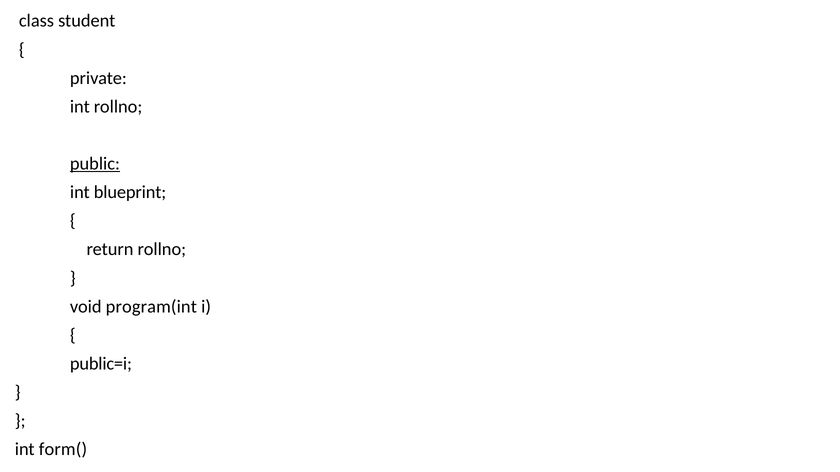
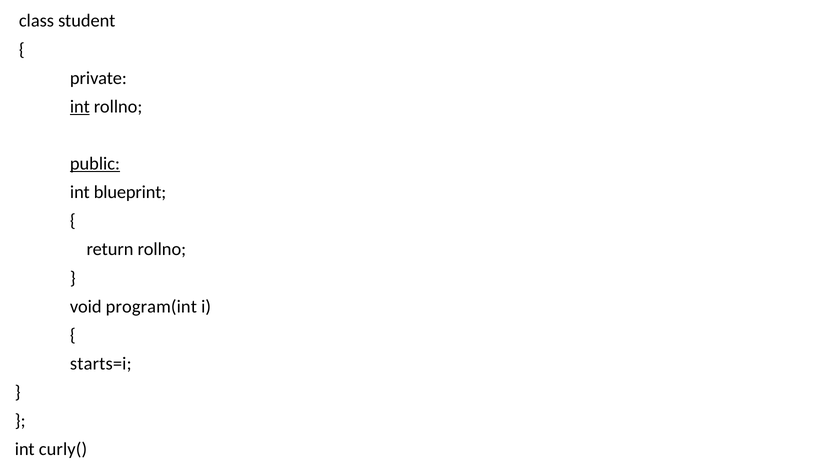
int underline: none -> present (80, 107)
public=i: public=i -> starts=i (101, 364)
form(: form( -> curly( (63, 450)
